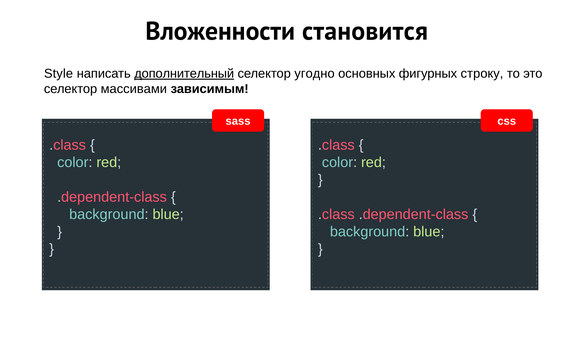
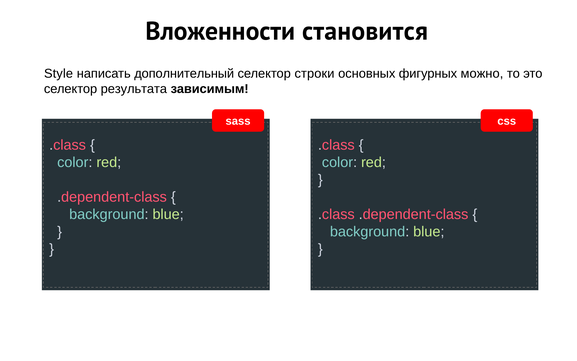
дополнительный underline: present -> none (184, 74)
угодно: угодно -> строки (314, 74)
строку: строку -> можно (482, 74)
массивами: массивами -> результата (134, 89)
